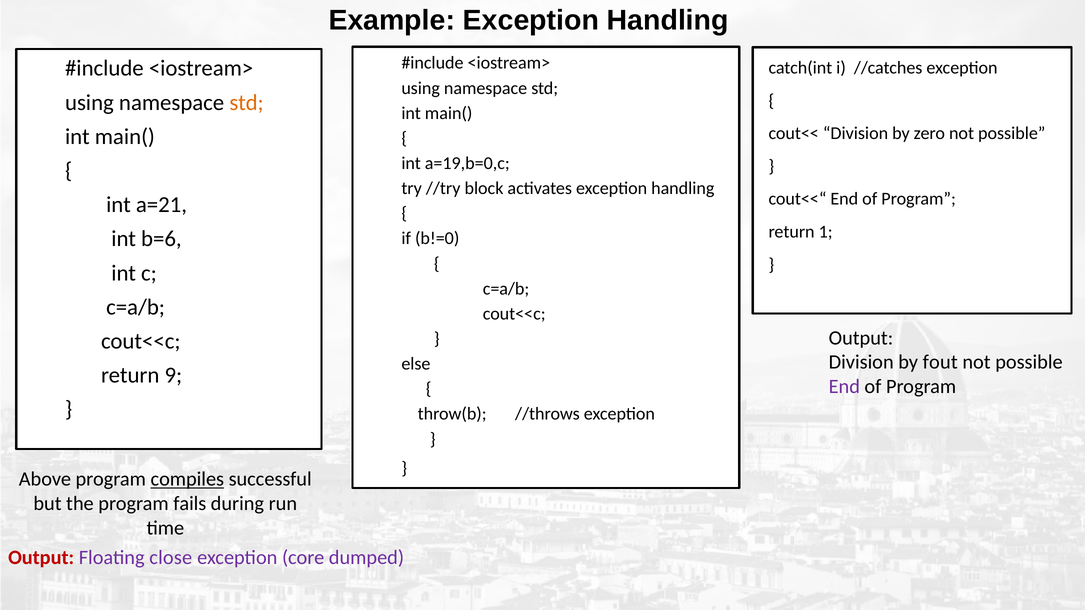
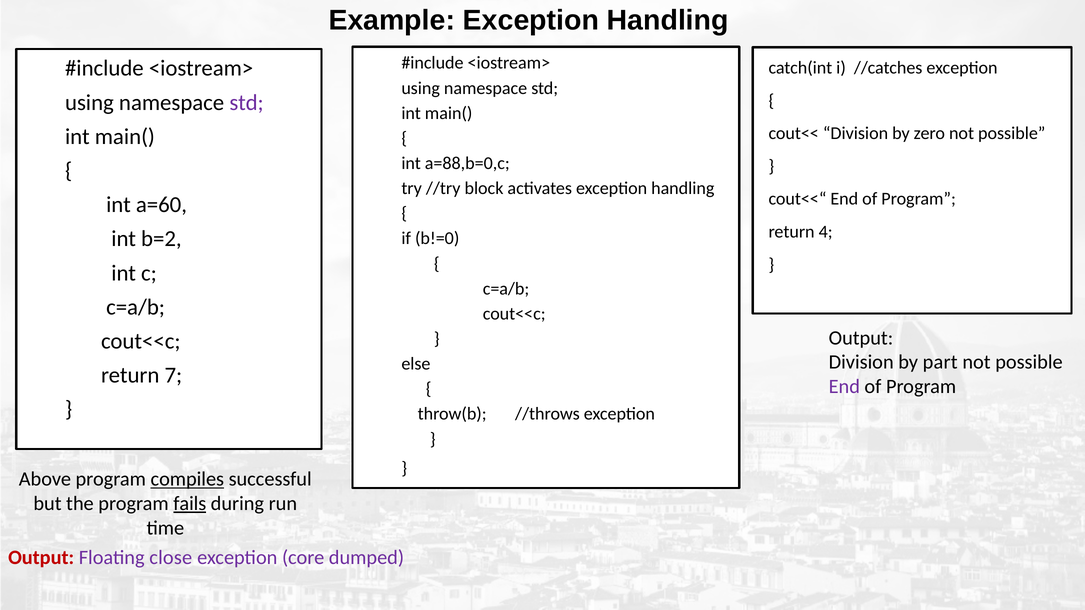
std colour: orange -> purple (247, 103)
a=19,b=0,c: a=19,b=0,c -> a=88,b=0,c (467, 163)
a=21: a=21 -> a=60 (161, 205)
1: 1 -> 4 (826, 232)
b=6: b=6 -> b=2 (161, 239)
fout: fout -> part (940, 363)
9: 9 -> 7 (173, 376)
fails underline: none -> present (190, 504)
